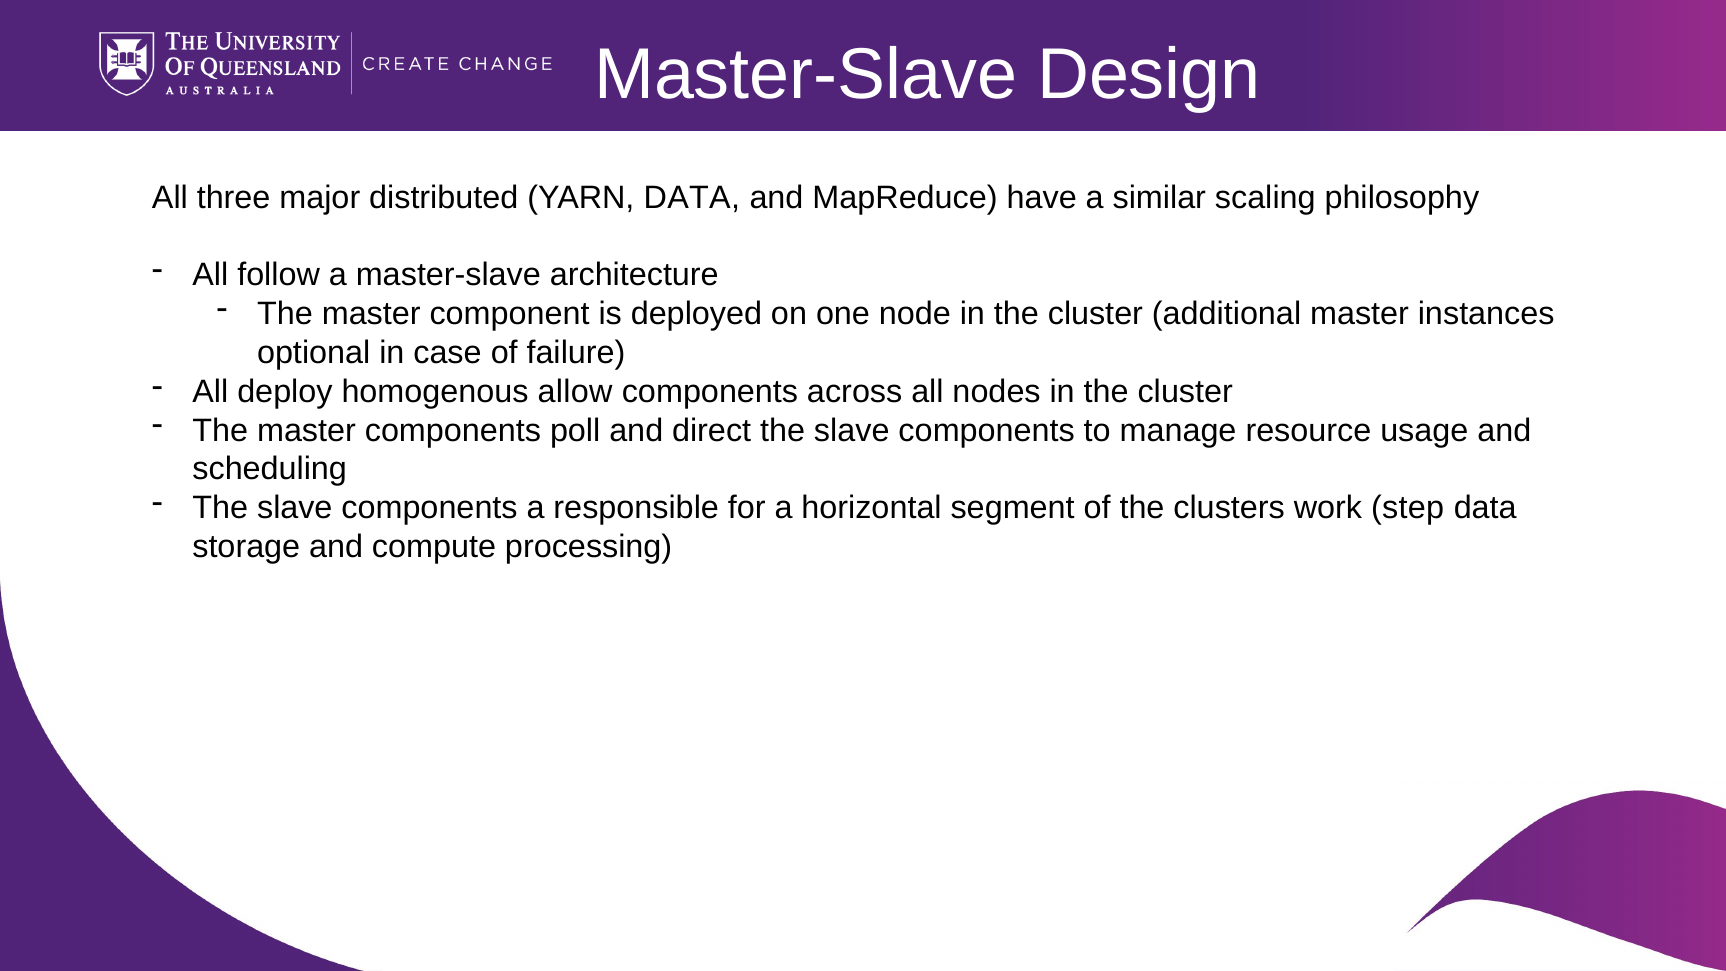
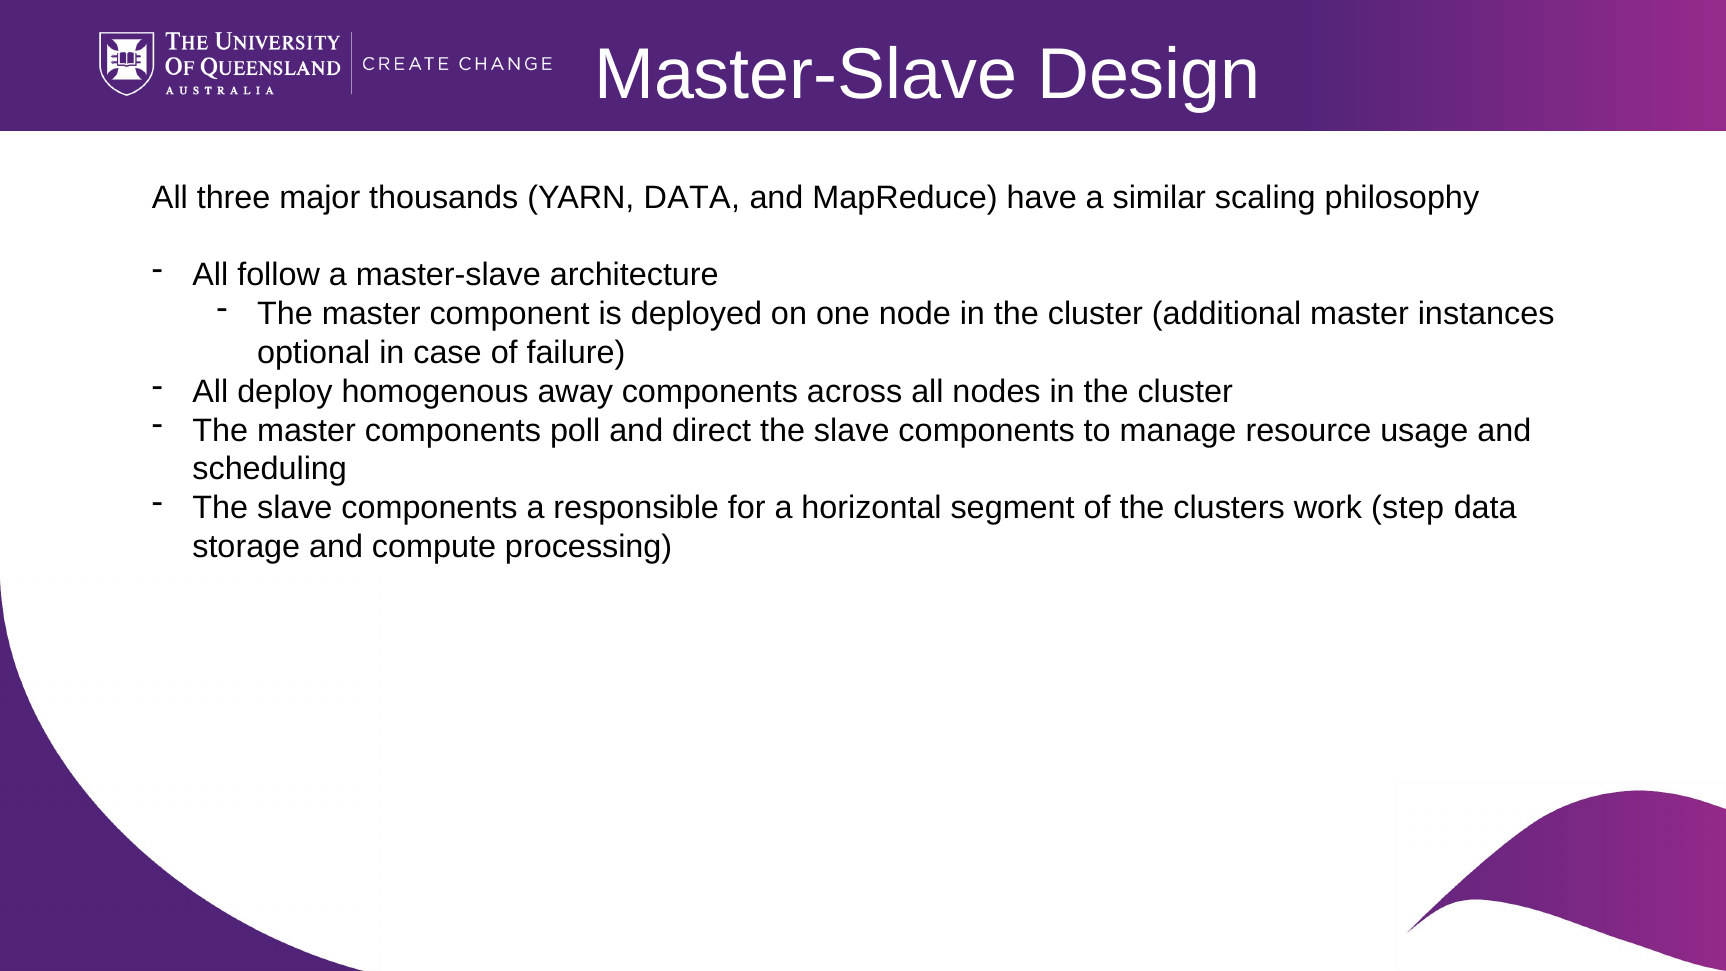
distributed: distributed -> thousands (444, 197)
allow: allow -> away (575, 392)
